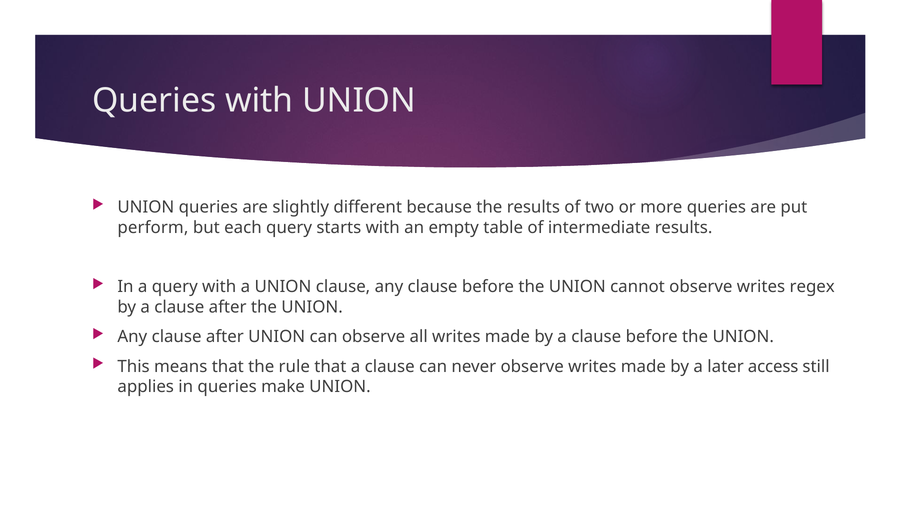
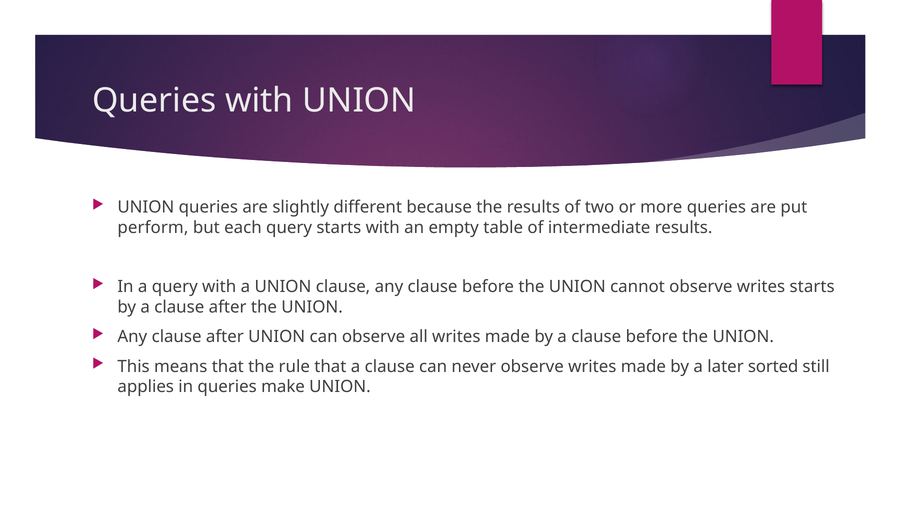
writes regex: regex -> starts (812, 287)
access: access -> sorted (773, 366)
